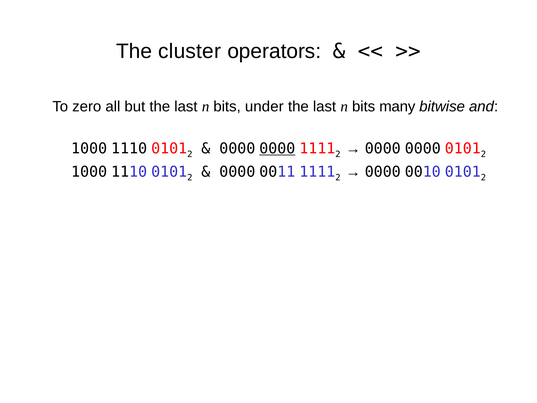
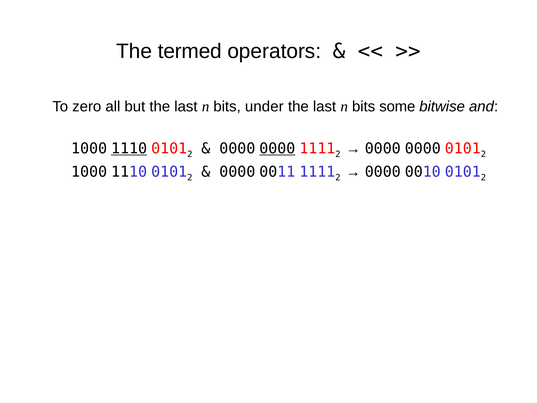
cluster: cluster -> termed (190, 51)
many: many -> some (397, 107)
1110 underline: none -> present (129, 148)
